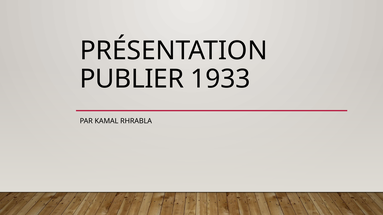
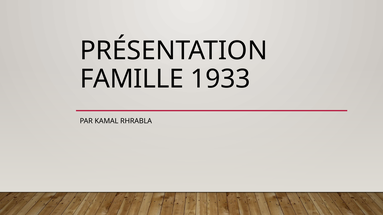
PUBLIER: PUBLIER -> FAMILLE (132, 79)
